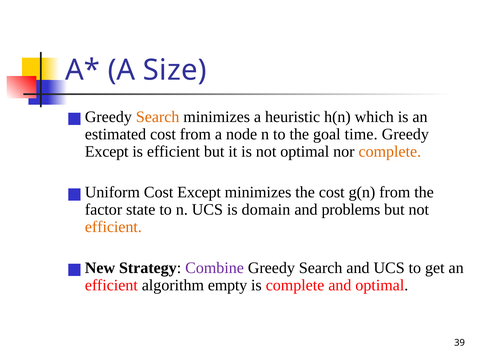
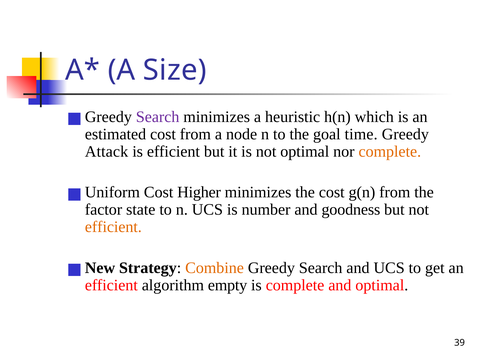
Search colour: orange -> purple (158, 117)
Except: Except -> Attack (107, 151)
Cost Except: Except -> Higher (199, 192)
domain: domain -> number (266, 210)
problems: problems -> goodness (351, 210)
Combine colour: purple -> orange (215, 268)
